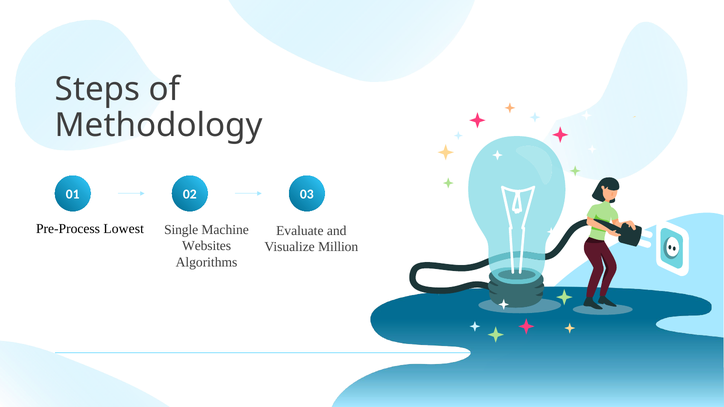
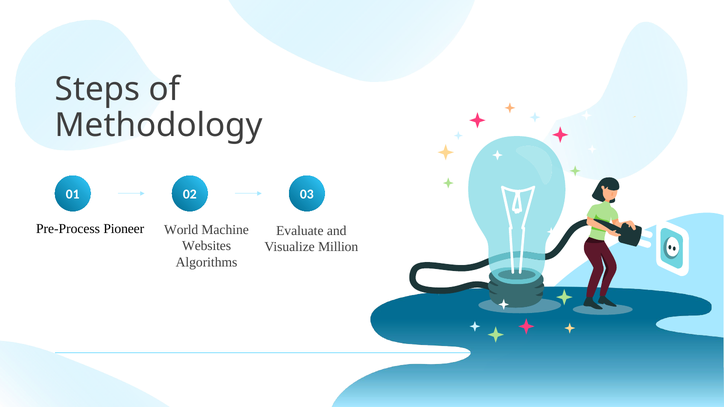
Lowest: Lowest -> Pioneer (124, 229)
Single: Single -> World (181, 230)
